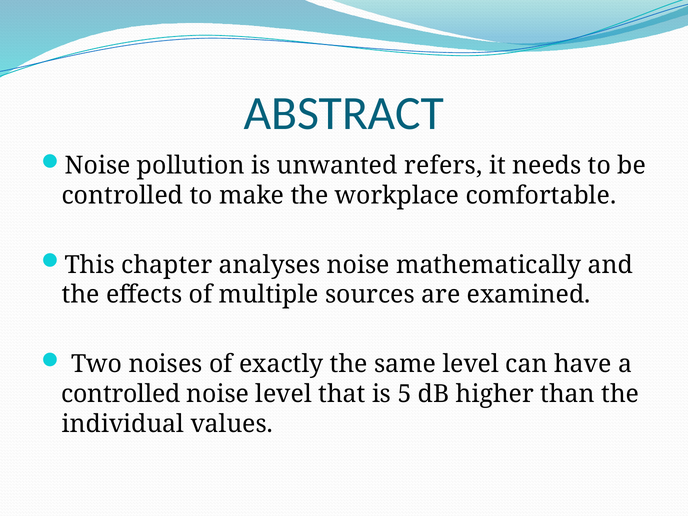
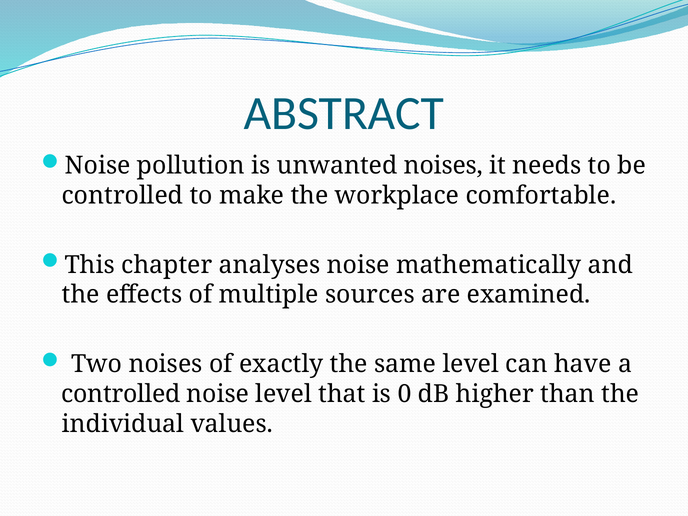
unwanted refers: refers -> noises (443, 166)
5: 5 -> 0 (405, 394)
